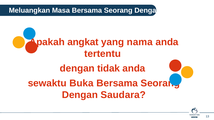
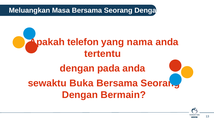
angkat: angkat -> telefon (83, 42)
tidak: tidak -> pada (109, 69)
Saudara: Saudara -> Bermain (123, 95)
